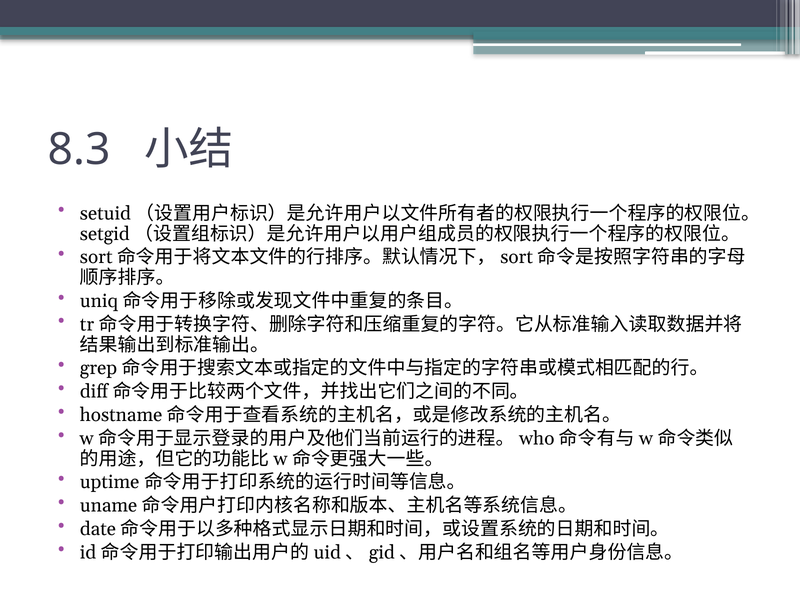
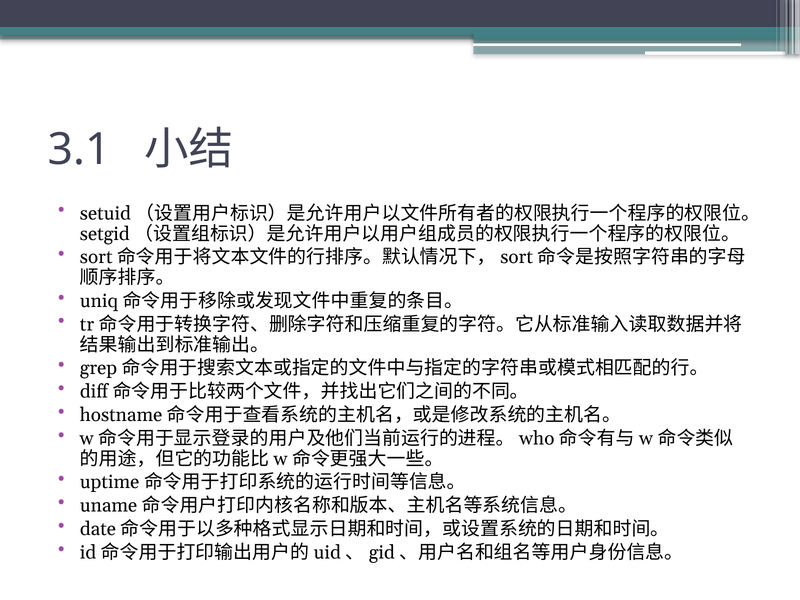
8.3: 8.3 -> 3.1 (79, 150)
